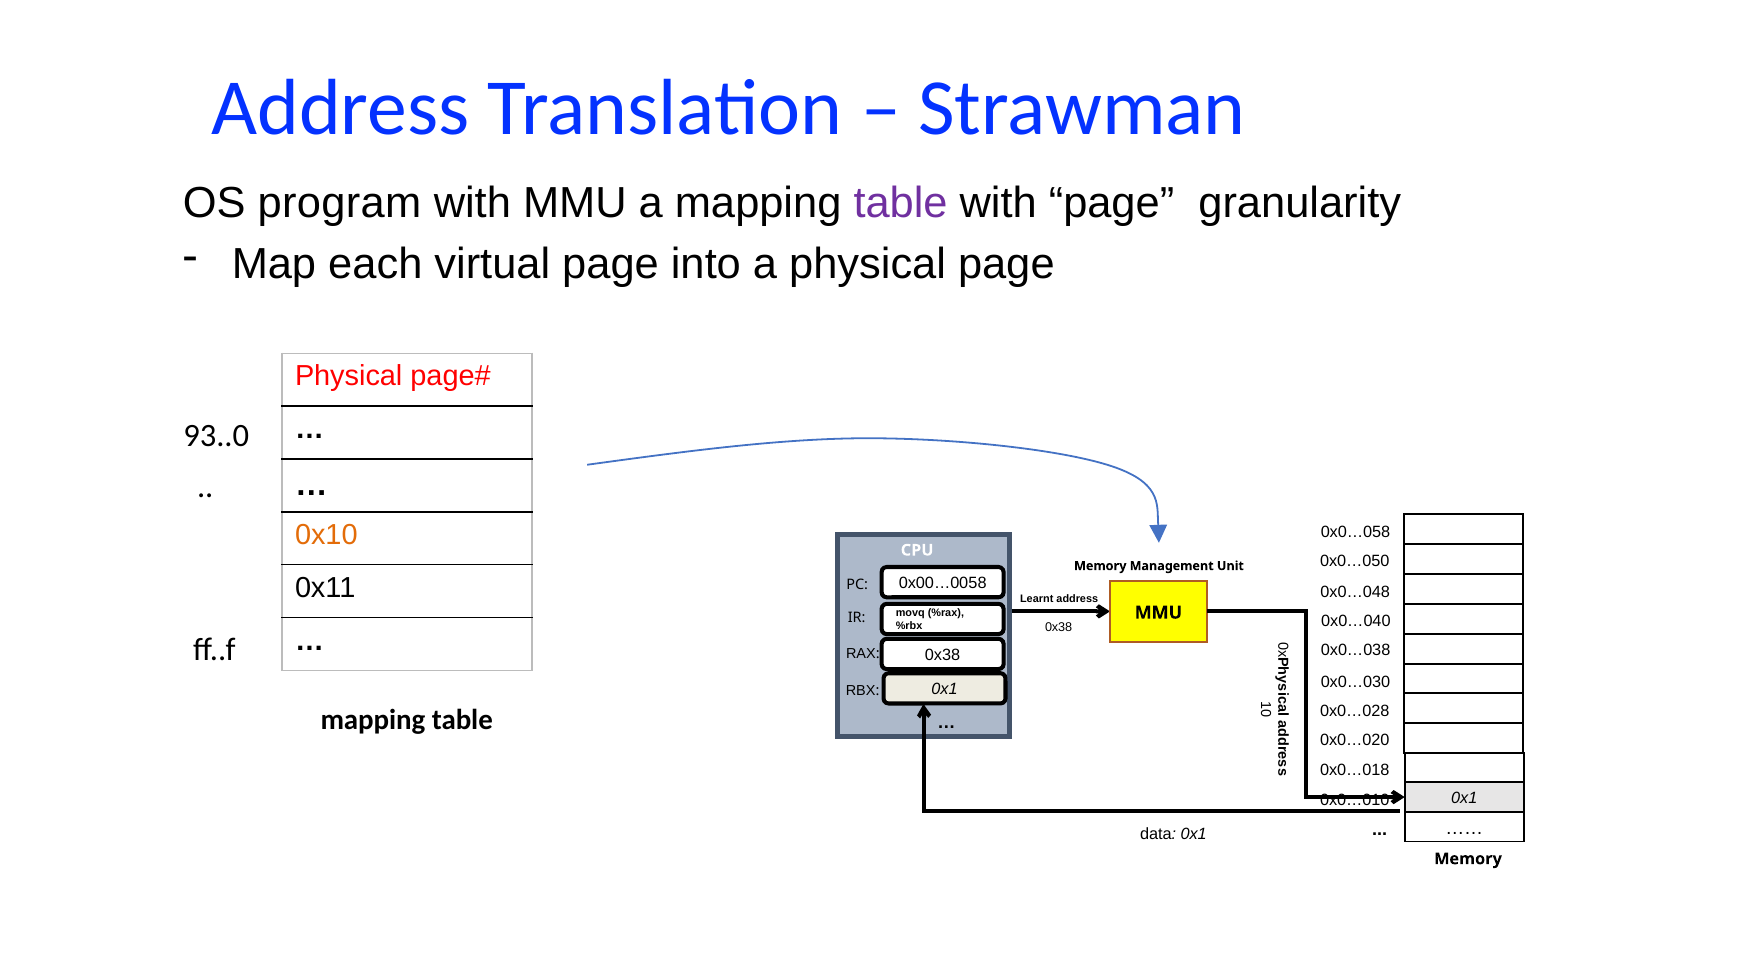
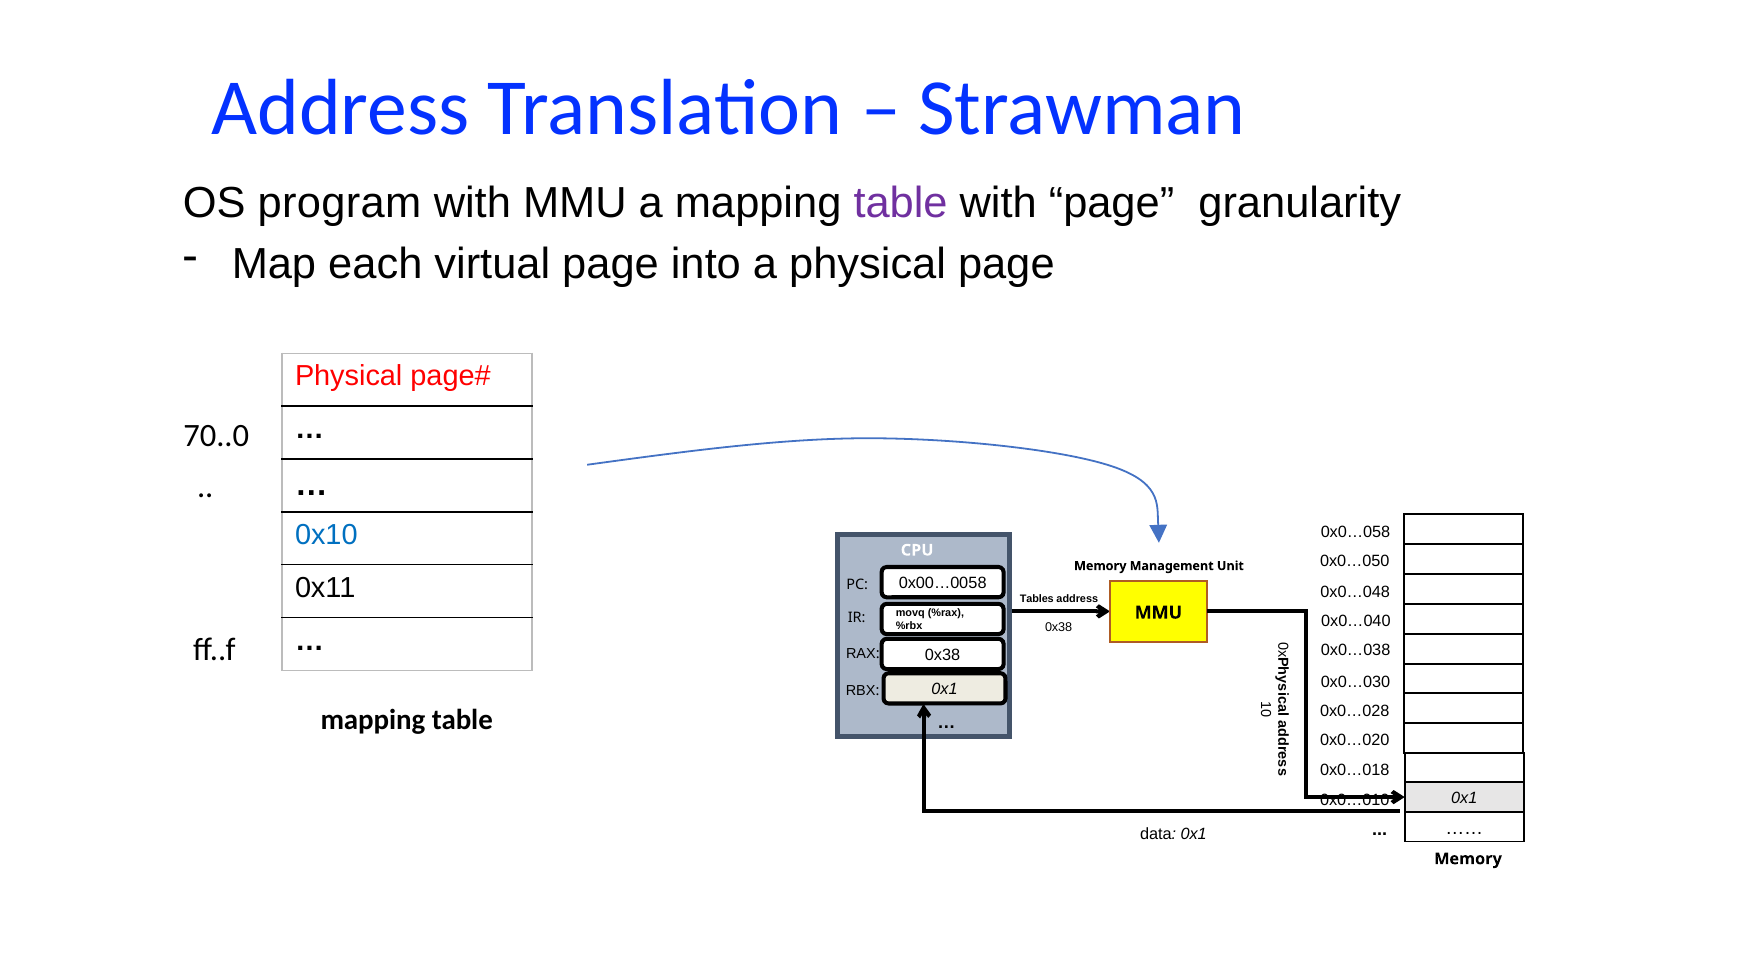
93..0: 93..0 -> 70..0 (216, 436)
0x10 colour: orange -> blue (326, 535)
Learnt: Learnt -> Tables (1037, 599)
